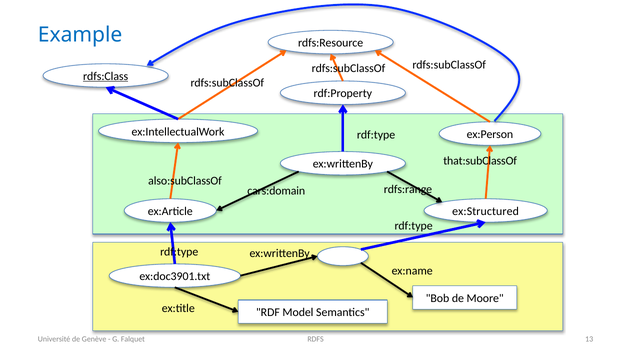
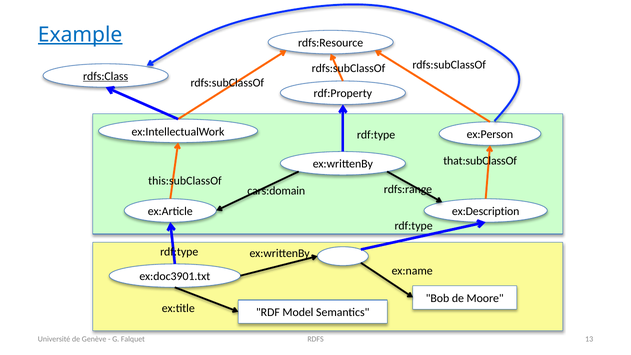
Example underline: none -> present (80, 35)
also:subClassOf: also:subClassOf -> this:subClassOf (185, 181)
ex:Structured: ex:Structured -> ex:Description (486, 211)
